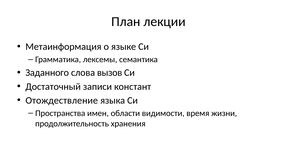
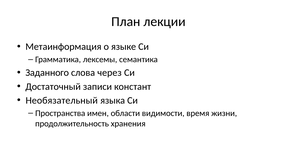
вызов: вызов -> через (110, 73)
Отождествление: Отождествление -> Необязательный (62, 100)
